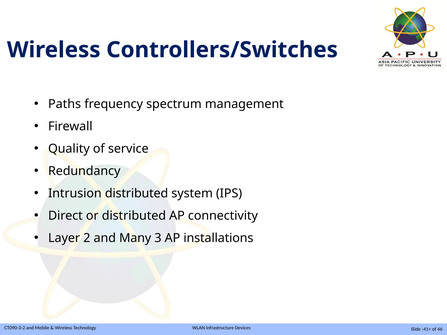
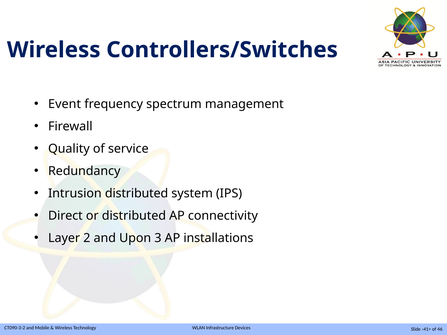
Paths: Paths -> Event (65, 104)
Many: Many -> Upon (135, 238)
